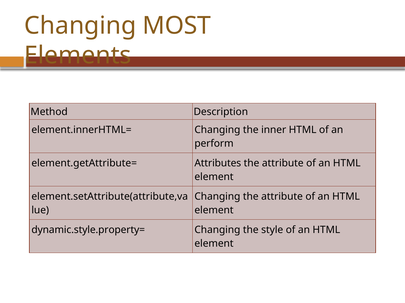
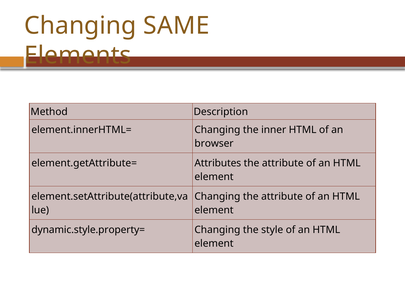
MOST: MOST -> SAME (176, 26)
perform: perform -> browser (214, 144)
